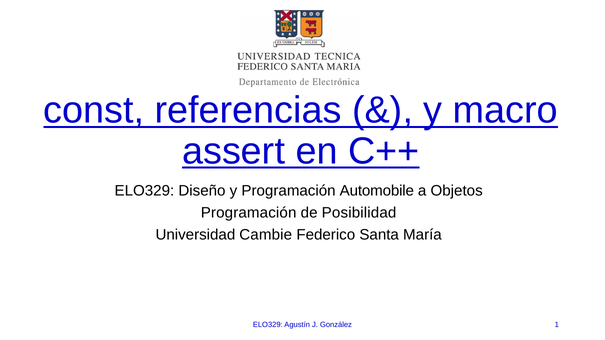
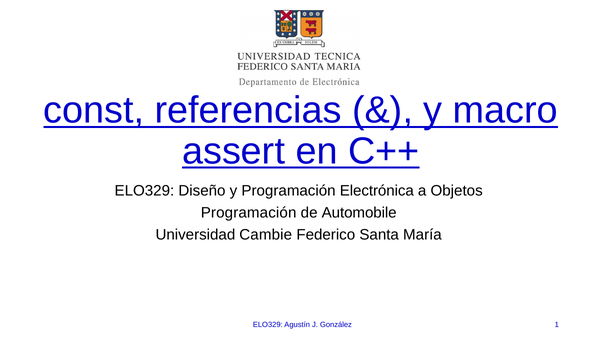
Automobile: Automobile -> Electrónica (377, 191)
Posibilidad: Posibilidad -> Automobile (359, 213)
